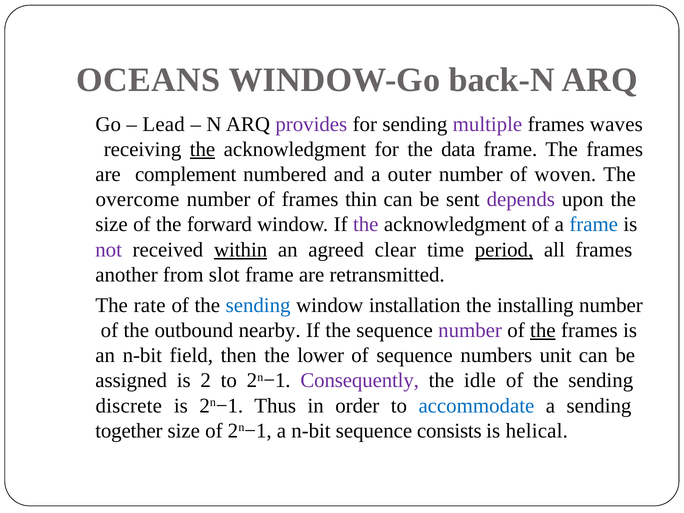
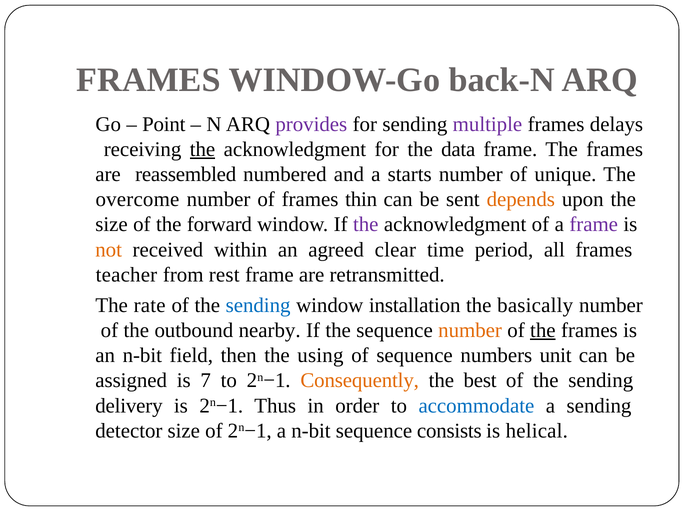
OCEANS: OCEANS -> FRAMES (149, 80)
Lead: Lead -> Point (164, 124)
waves: waves -> delays (616, 124)
complement: complement -> reassembled (186, 174)
outer: outer -> starts (410, 174)
woven: woven -> unique (565, 174)
depends colour: purple -> orange (521, 200)
frame colour: blue -> purple (594, 225)
not colour: purple -> orange (109, 250)
within underline: present -> none (241, 250)
period underline: present -> none (504, 250)
another: another -> teacher (126, 275)
slot: slot -> rest (224, 275)
installing: installing -> basically (535, 305)
number colour: purple -> orange (470, 330)
lower: lower -> using (320, 355)
2: 2 -> 7 (206, 381)
Consequently colour: purple -> orange (360, 381)
idle: idle -> best (480, 381)
discrete: discrete -> delivery (129, 406)
together: together -> detector (129, 431)
